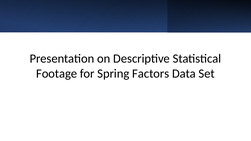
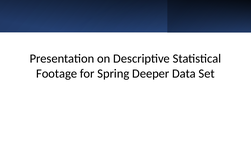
Factors: Factors -> Deeper (151, 74)
